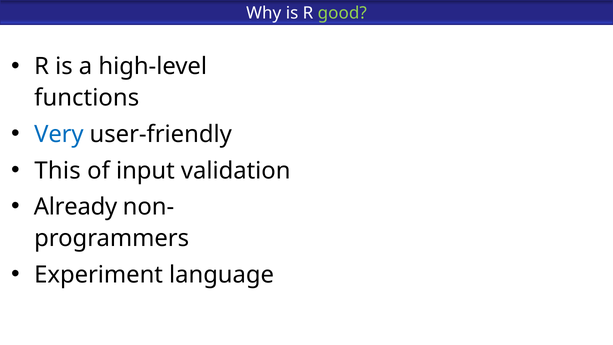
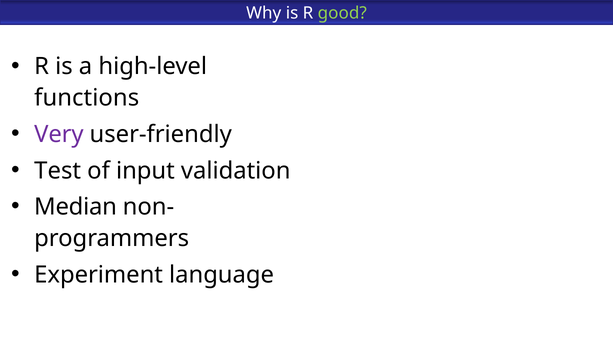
Very colour: blue -> purple (59, 134)
This: This -> Test (58, 171)
Already: Already -> Median (76, 207)
